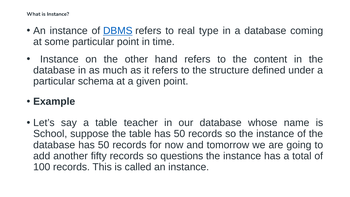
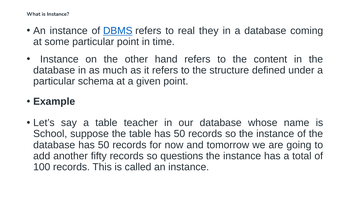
type: type -> they (209, 31)
